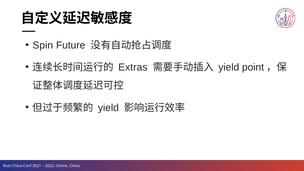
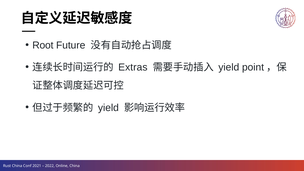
Spin: Spin -> Root (43, 45)
